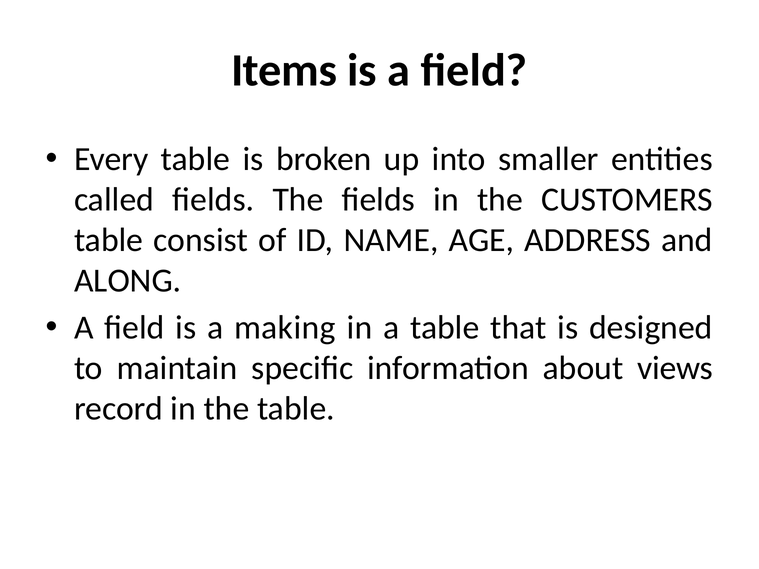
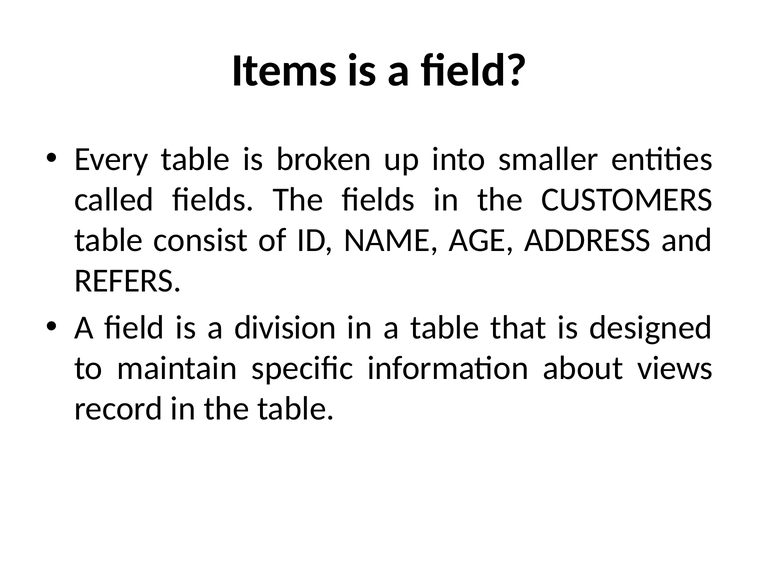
ALONG: ALONG -> REFERS (128, 281)
making: making -> division (285, 328)
